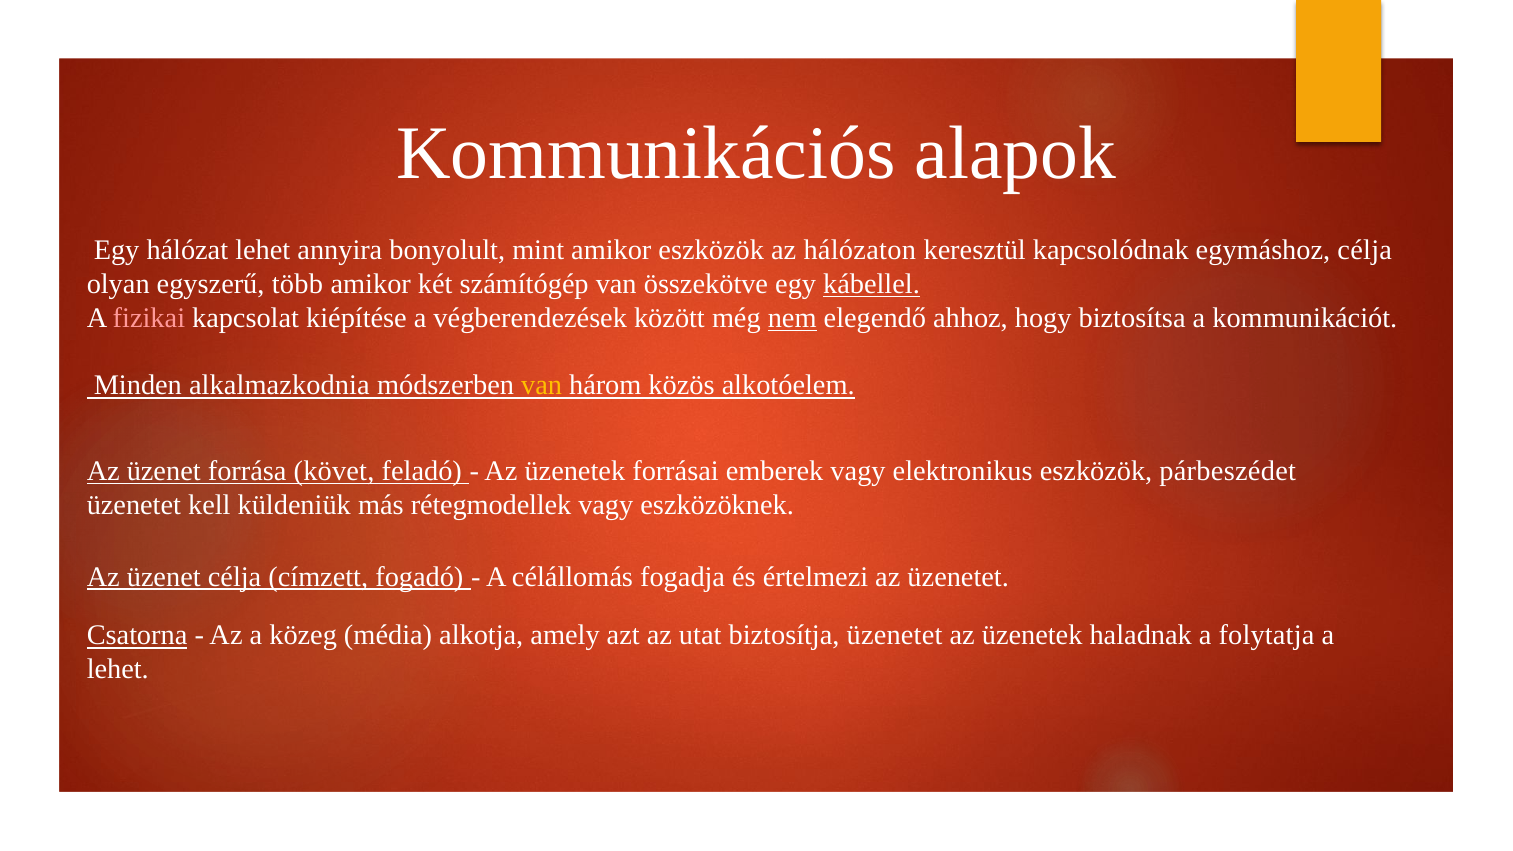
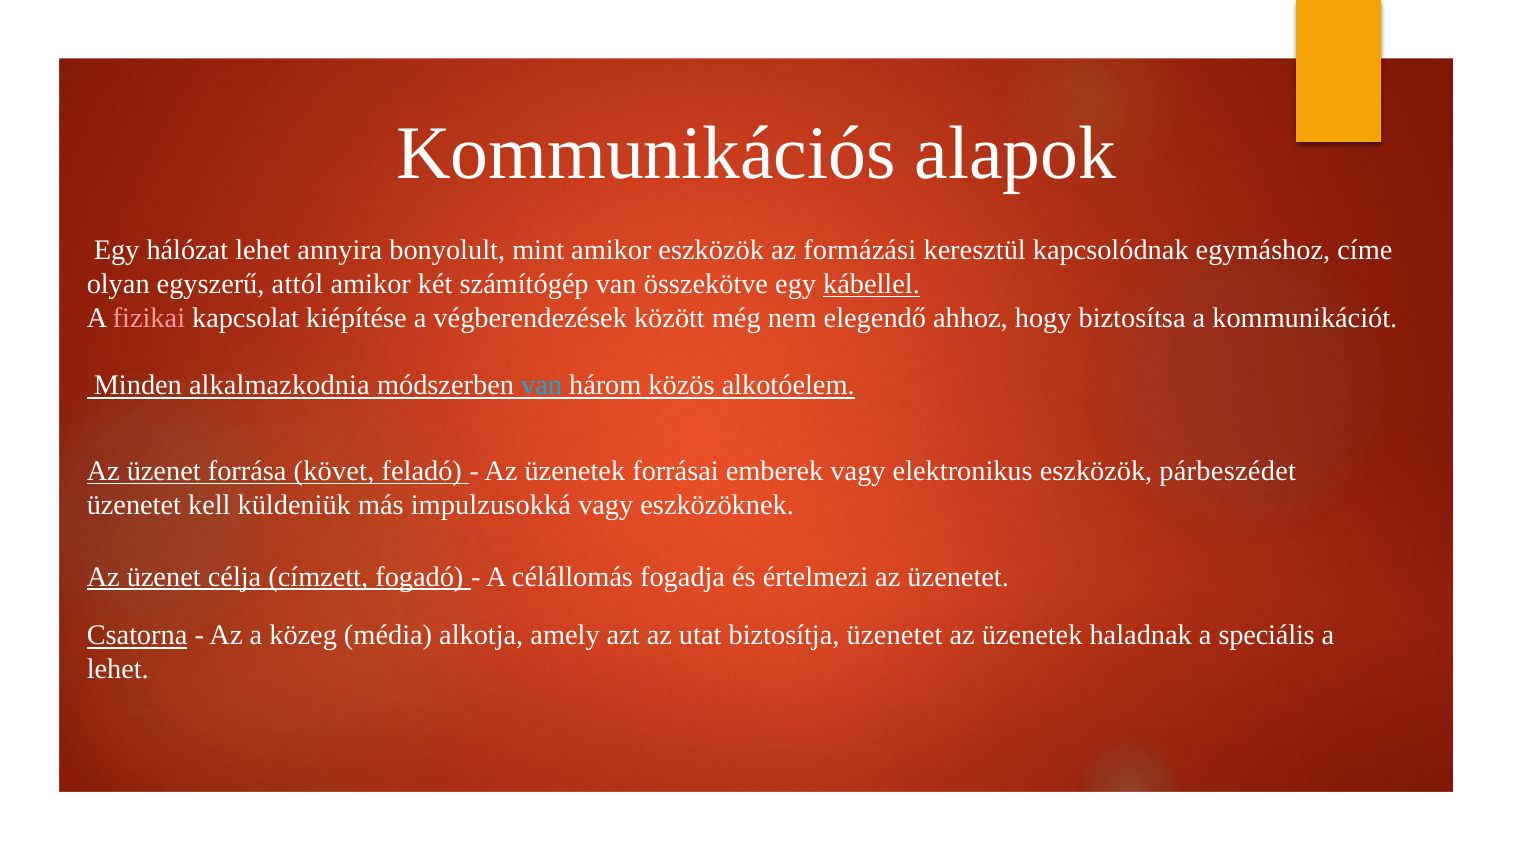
hálózaton: hálózaton -> formázási (860, 250)
egymáshoz célja: célja -> címe (1365, 250)
több: több -> attól (297, 284)
nem underline: present -> none (792, 318)
van colour: yellow -> light blue (542, 385)
rétegmodellek: rétegmodellek -> impulzusokká (491, 505)
folytatja: folytatja -> speciális (1267, 635)
